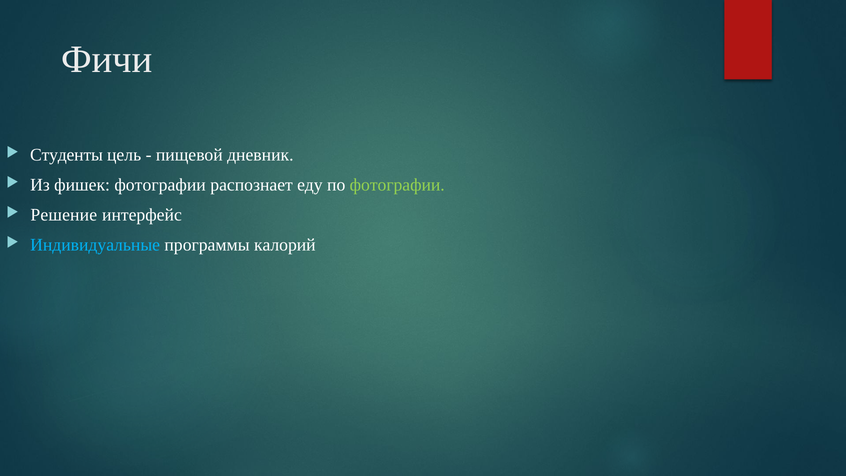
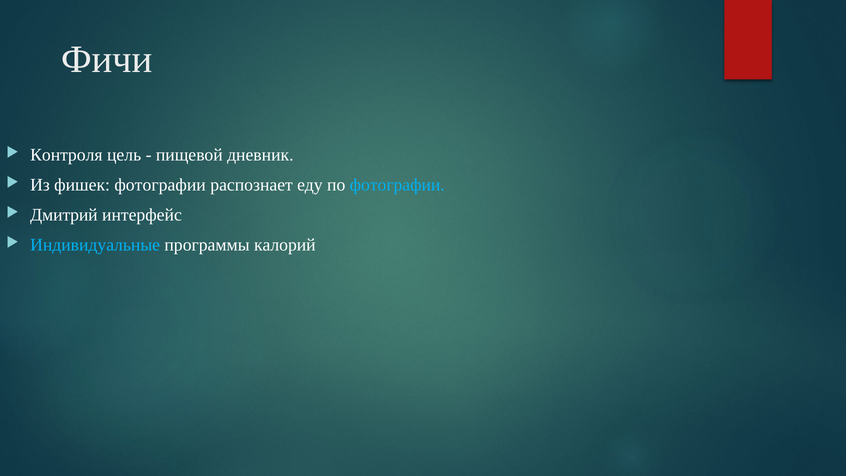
Студенты: Студенты -> Контроля (66, 155)
фотографии colour: light green -> light blue (397, 185)
Решение: Решение -> Дмитрий (64, 215)
